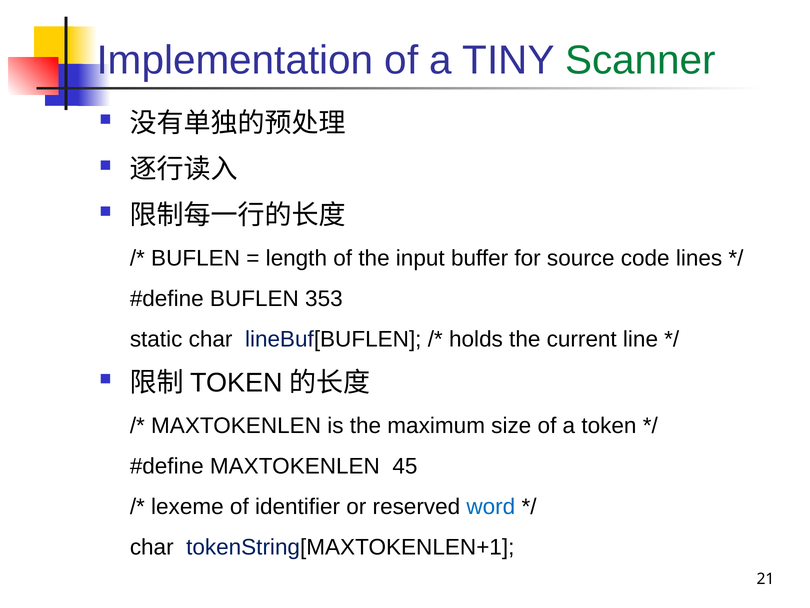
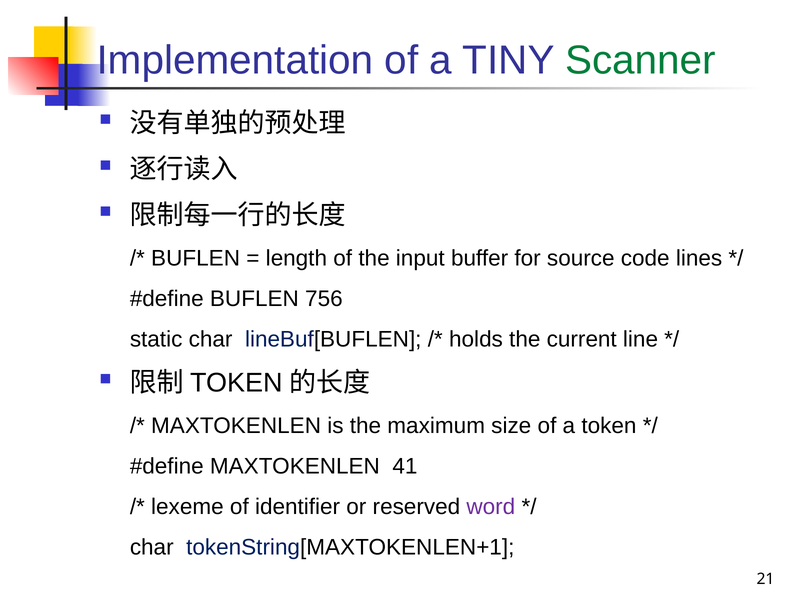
353: 353 -> 756 (324, 299)
45: 45 -> 41 (405, 466)
word colour: blue -> purple (491, 506)
